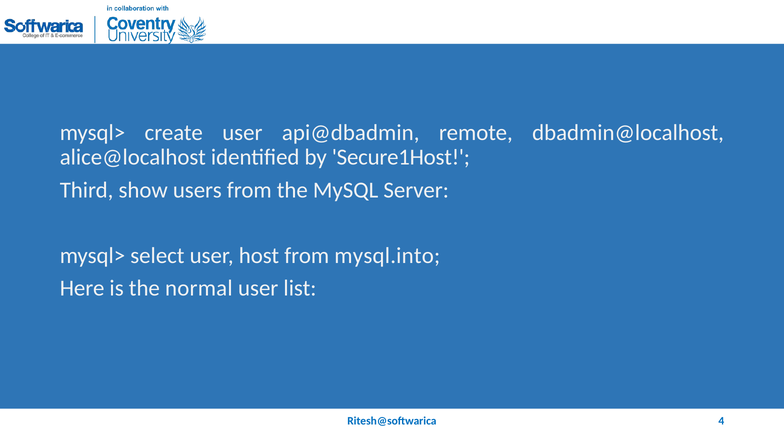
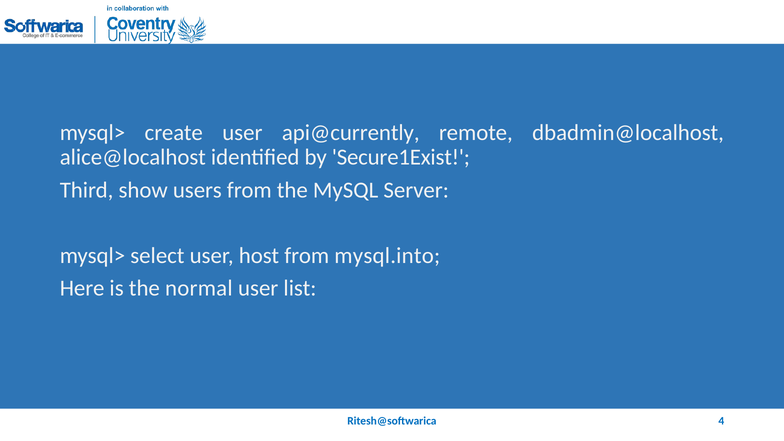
api@dbadmin: api@dbadmin -> api@currently (351, 133)
Secure1Host: Secure1Host -> Secure1Exist (401, 157)
